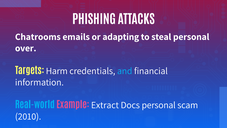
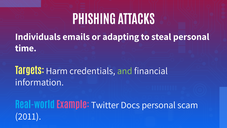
Chatrooms: Chatrooms -> Individuals (38, 37)
over: over -> time (26, 48)
and colour: light blue -> light green (125, 71)
Extract: Extract -> Twitter (105, 105)
2010: 2010 -> 2011 (28, 116)
